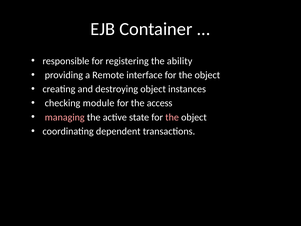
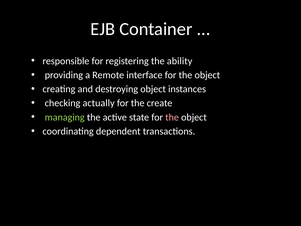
module: module -> actually (99, 103)
access: access -> create (160, 103)
managing colour: pink -> light green (65, 117)
